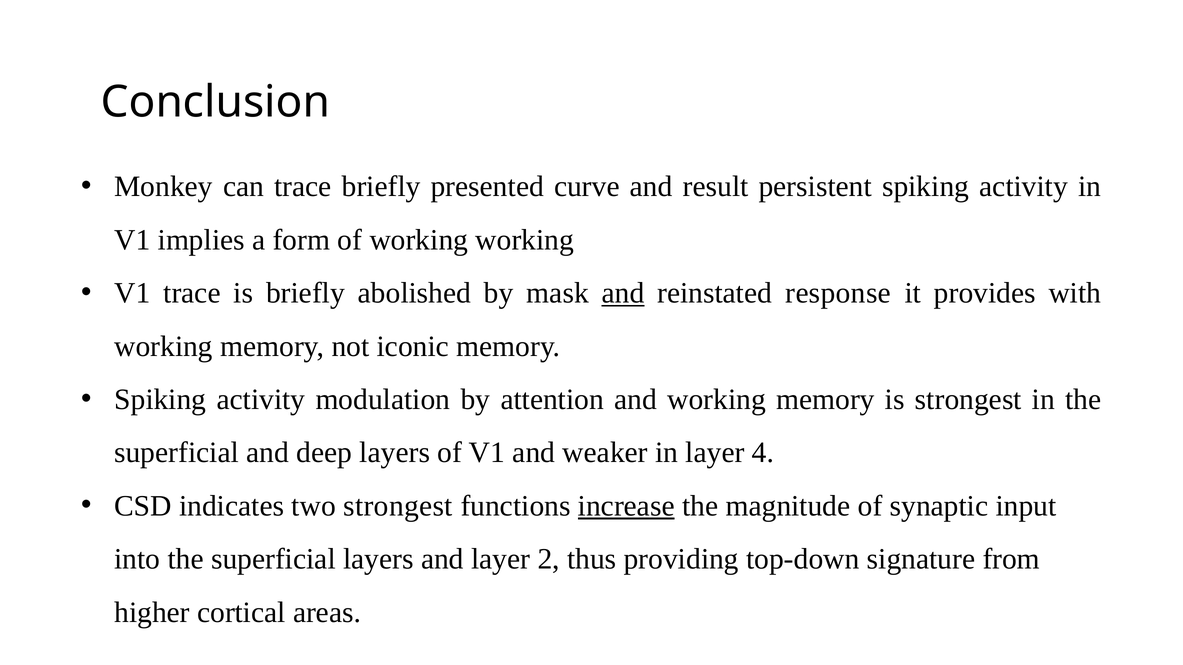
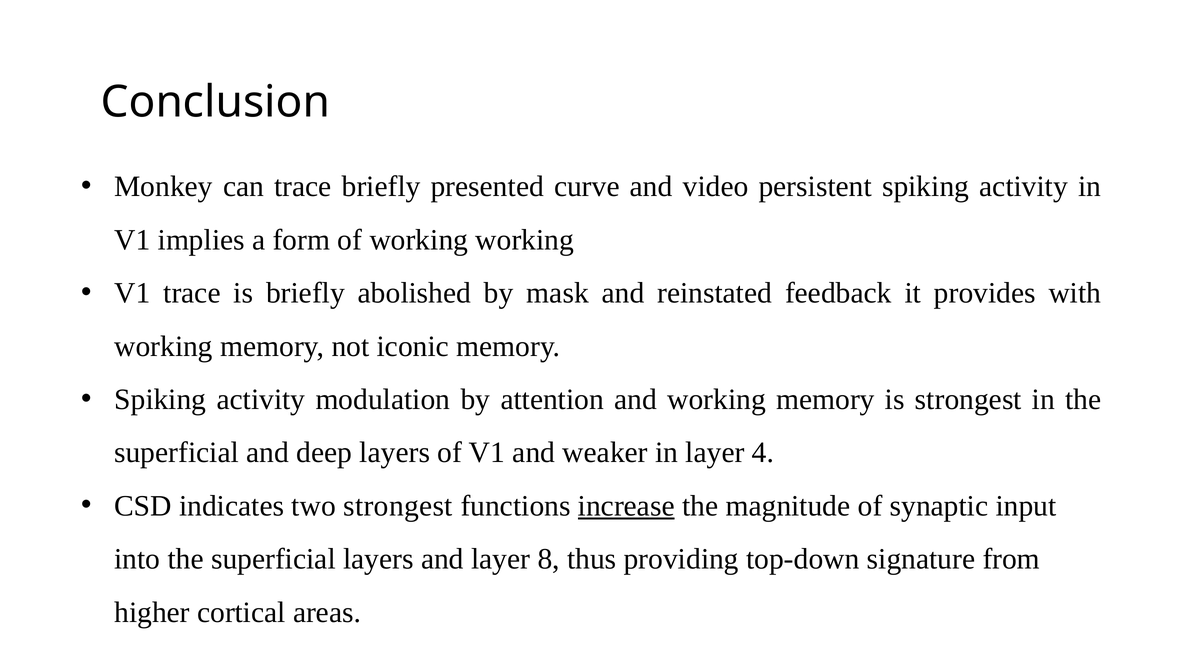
result: result -> video (716, 187)
and underline: present -> none (623, 293)
response: response -> feedback (838, 293)
2: 2 -> 8 (549, 559)
